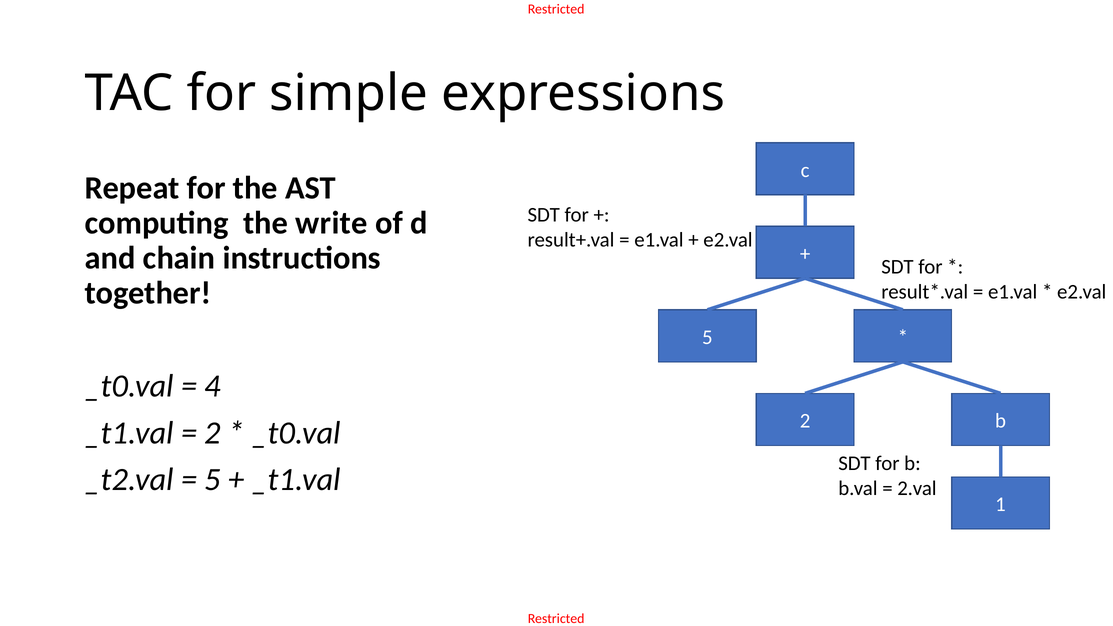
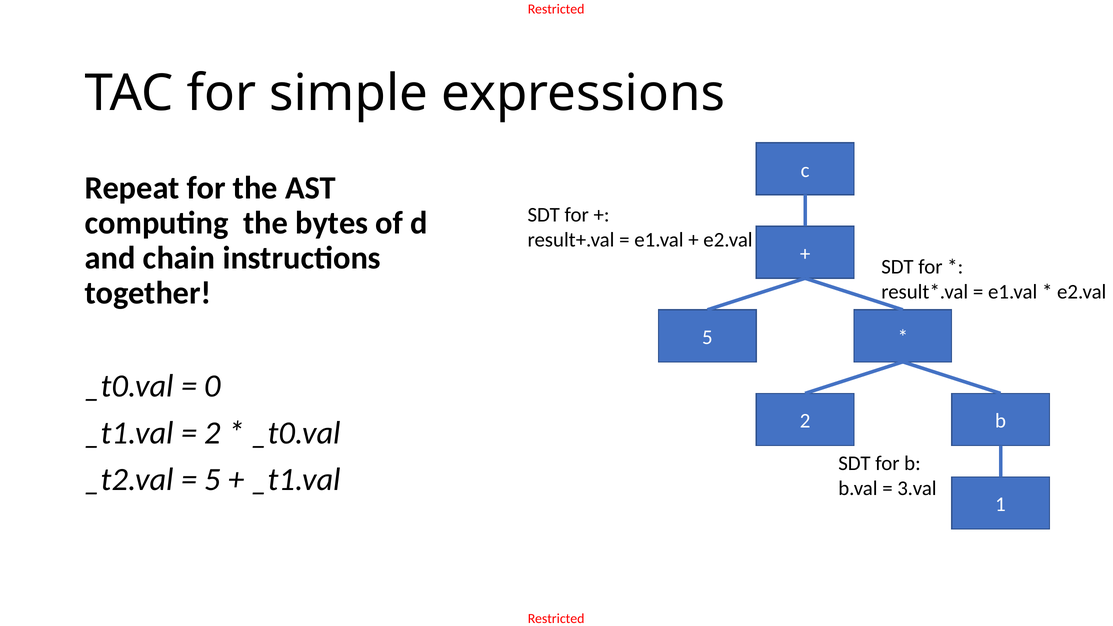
write: write -> bytes (332, 223)
4: 4 -> 0 (213, 386)
2.val: 2.val -> 3.val (917, 489)
